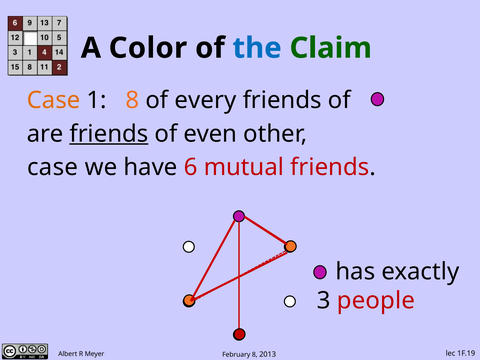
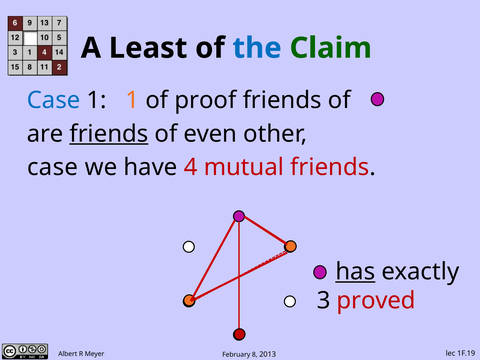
Color: Color -> Least (148, 48)
Case colour: orange -> blue (54, 100)
1 8: 8 -> 1 (132, 100)
every: every -> proof (205, 100)
6: 6 -> 4 (191, 167)
has underline: none -> present (355, 272)
people: people -> proved (376, 300)
